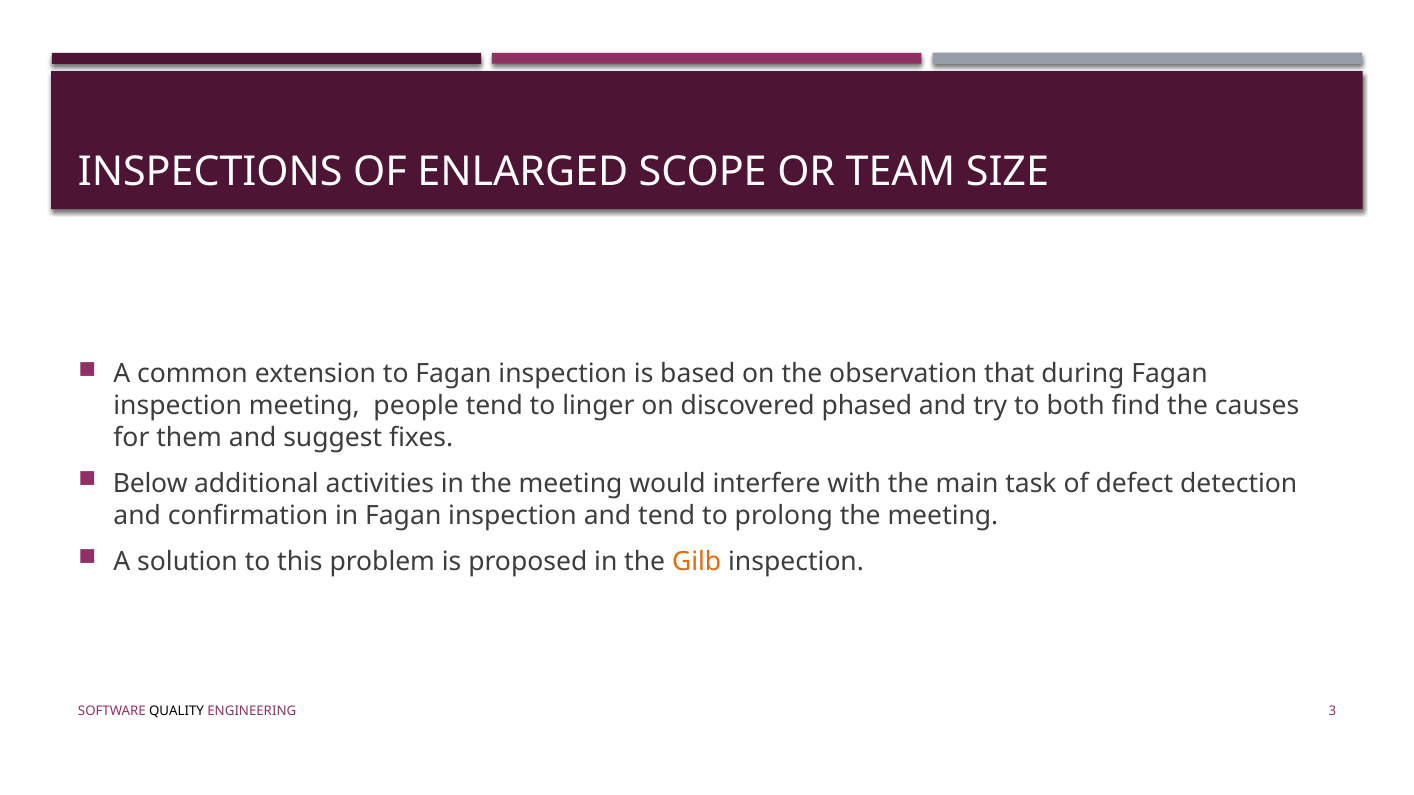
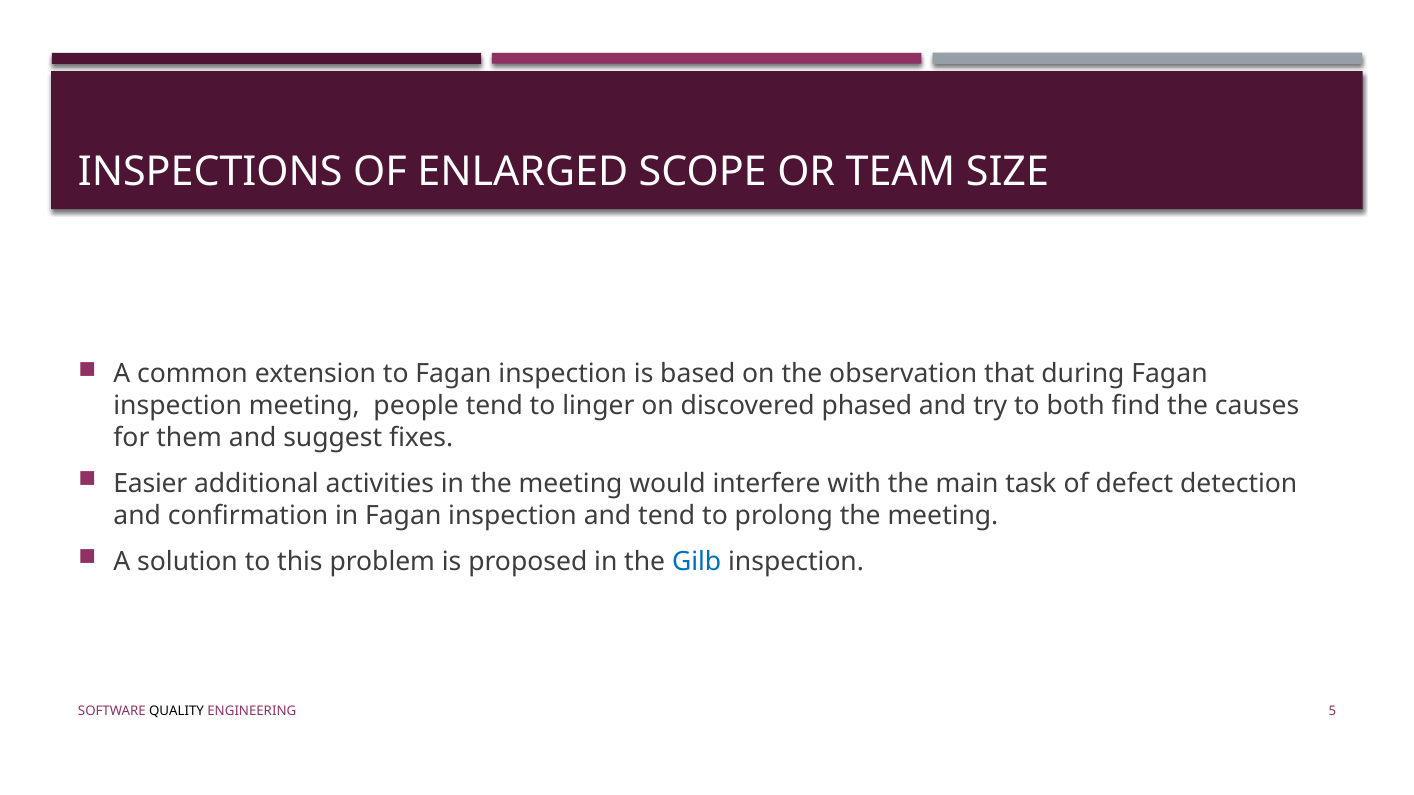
Below: Below -> Easier (150, 484)
Gilb colour: orange -> blue (697, 562)
3: 3 -> 5 (1332, 712)
